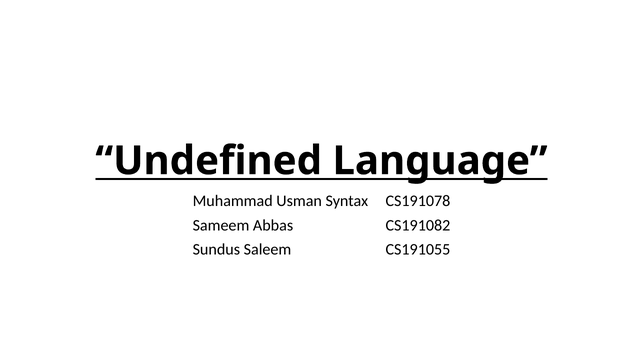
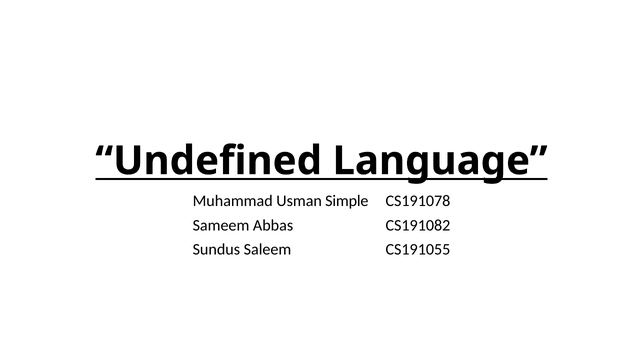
Syntax: Syntax -> Simple (347, 201)
